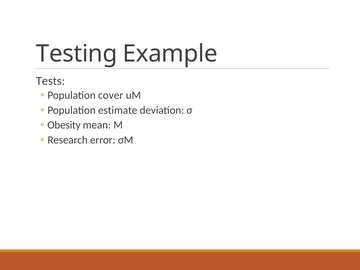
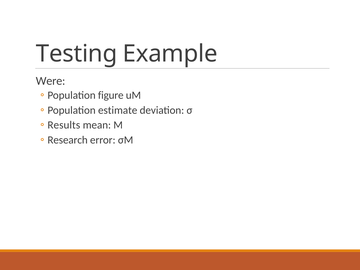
Tests: Tests -> Were (51, 81)
cover: cover -> figure (111, 95)
Obesity: Obesity -> Results (64, 125)
